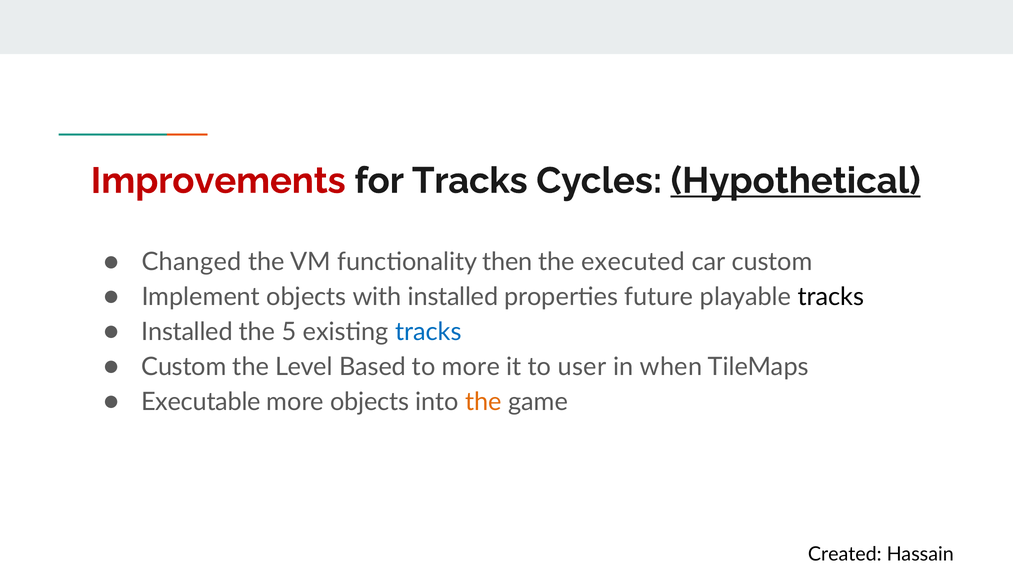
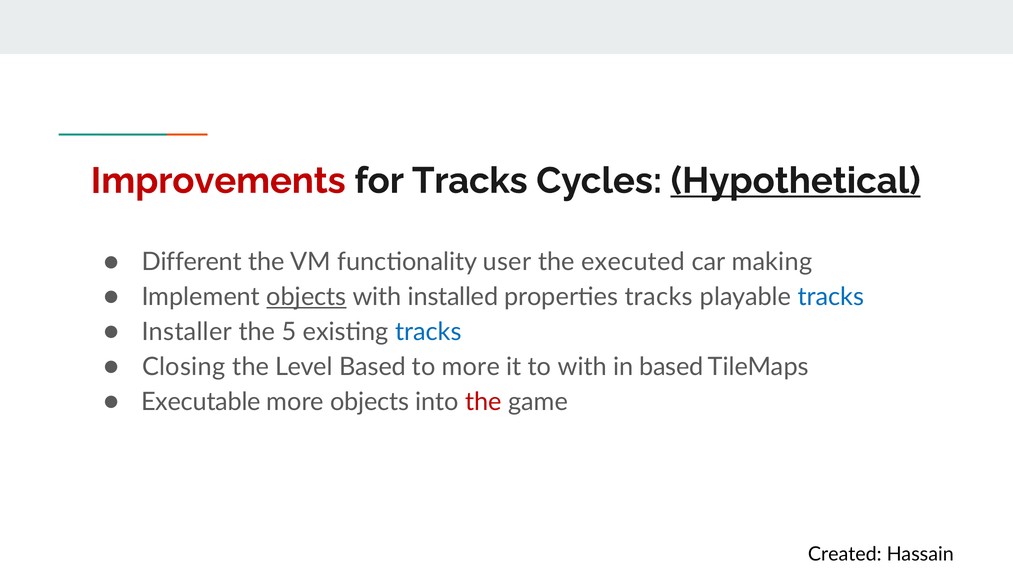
Changed: Changed -> Different (192, 262)
then: then -> user (507, 262)
car custom: custom -> making (772, 262)
objects underline: none -> present (306, 297)
properties future: future -> tracks (659, 297)
tracks colour: black -> blue (831, 297)
Installed: Installed -> Installer (187, 332)
Custom: Custom -> Closing (184, 367)
to user: user -> with (582, 367)
in when: when -> based (671, 367)
the colour: orange -> red (483, 402)
